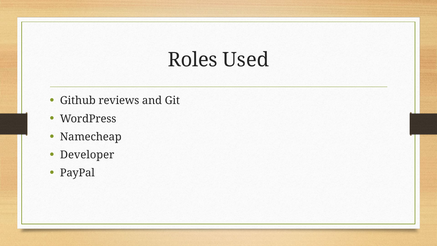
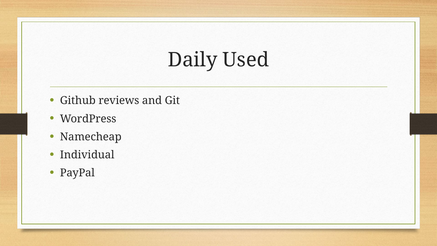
Roles: Roles -> Daily (193, 60)
Developer: Developer -> Individual (87, 155)
